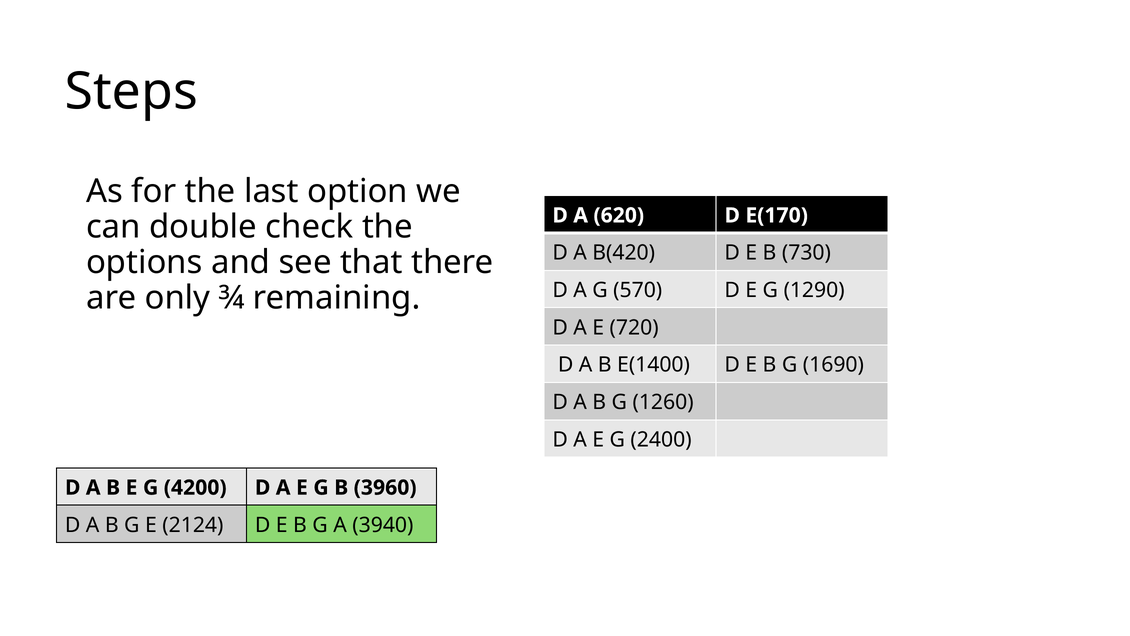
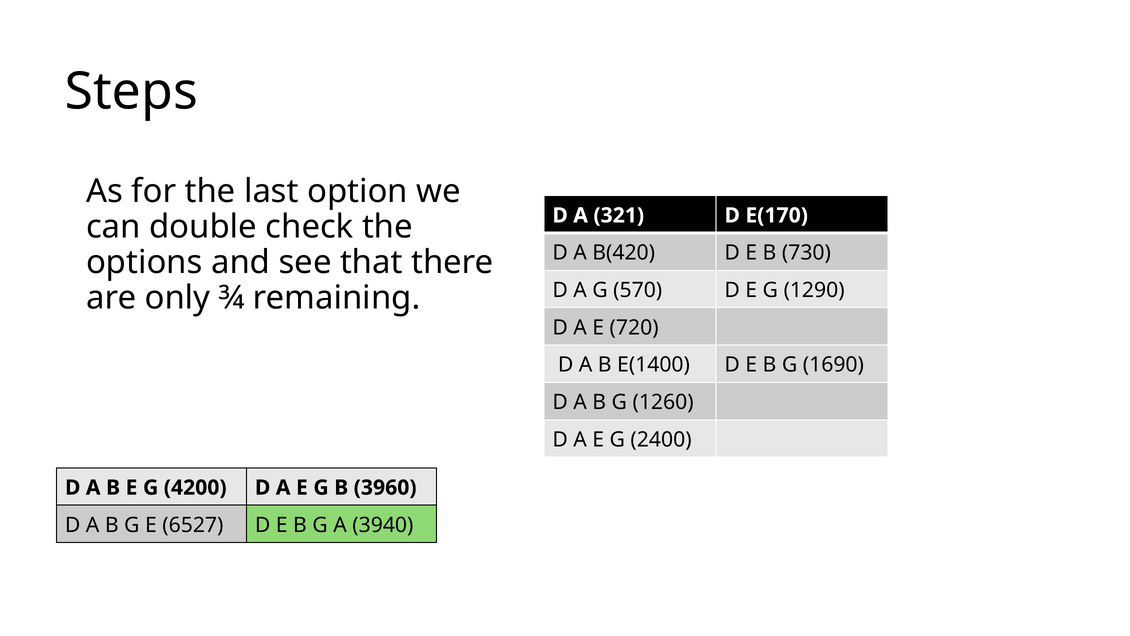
620: 620 -> 321 (619, 215)
2124: 2124 -> 6527 (193, 525)
